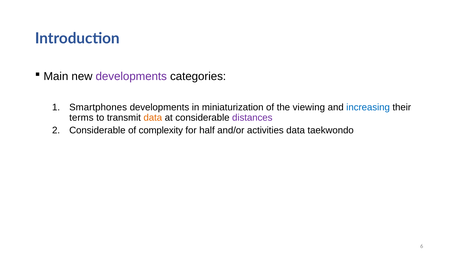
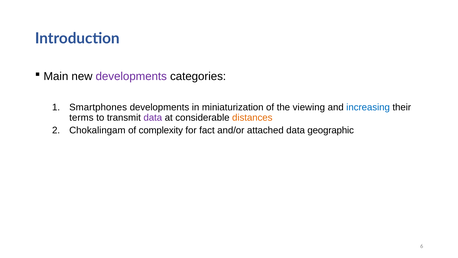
data colour: orange -> purple (153, 118)
distances colour: purple -> orange (252, 118)
Considerable: Considerable -> Chokalingam (97, 130)
half: half -> fact (207, 130)
activities: activities -> attached (265, 130)
taekwondo: taekwondo -> geographic (331, 130)
